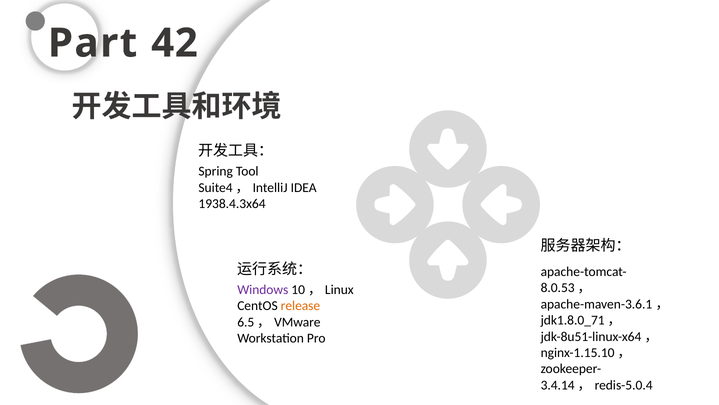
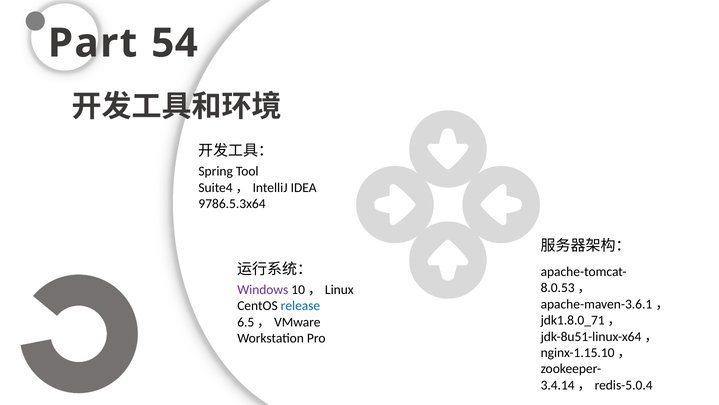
42: 42 -> 54 (174, 43)
1938.4.3x64: 1938.4.3x64 -> 9786.5.3x64 (232, 204)
release colour: orange -> blue (300, 306)
